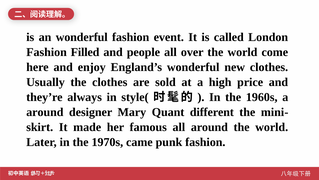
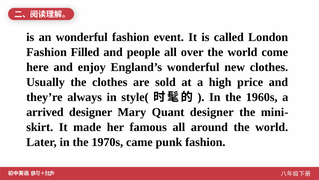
around: around -> arrived (45, 112)
Quant different: different -> designer (212, 112)
